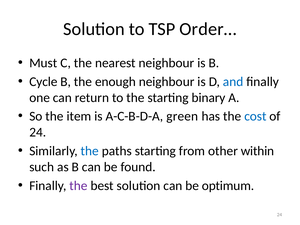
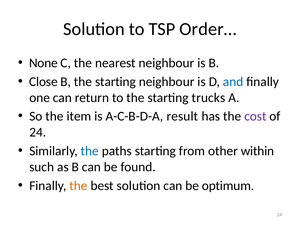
Must: Must -> None (43, 63)
Cycle: Cycle -> Close (43, 82)
B the enough: enough -> starting (115, 82)
binary: binary -> trucks (208, 98)
green: green -> result (182, 116)
cost colour: blue -> purple (255, 116)
the colour: purple -> orange (78, 186)
